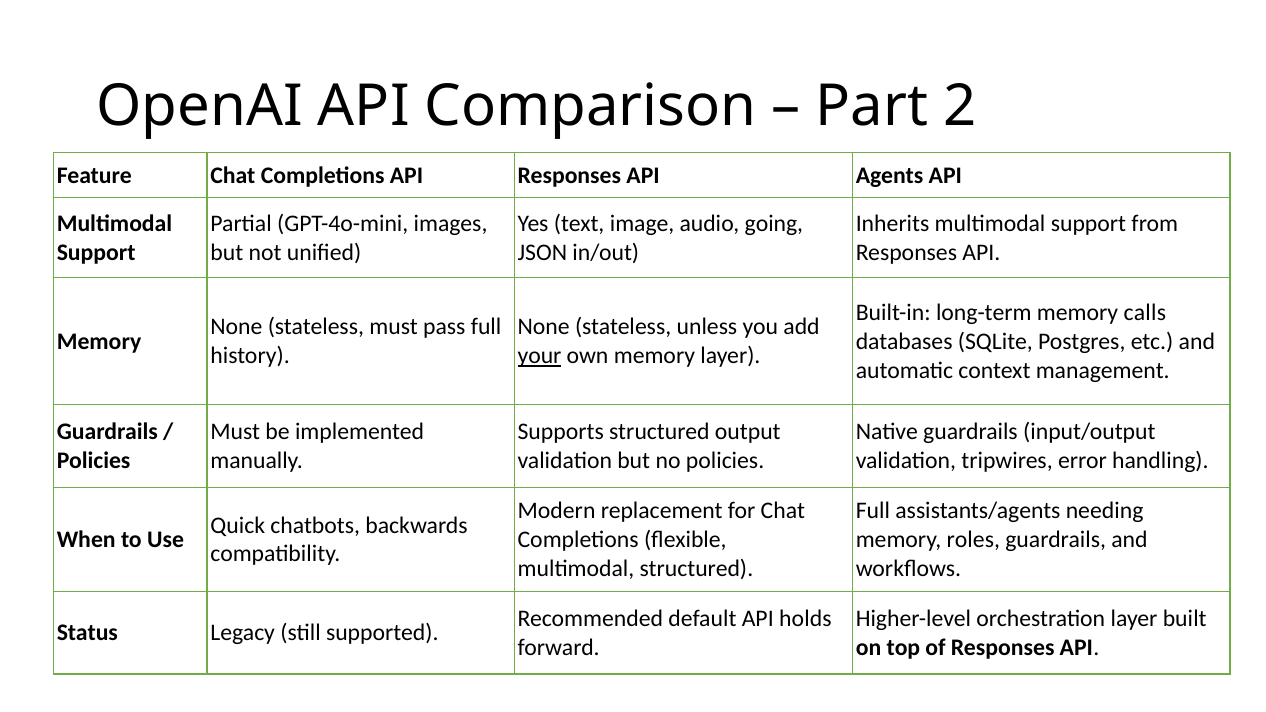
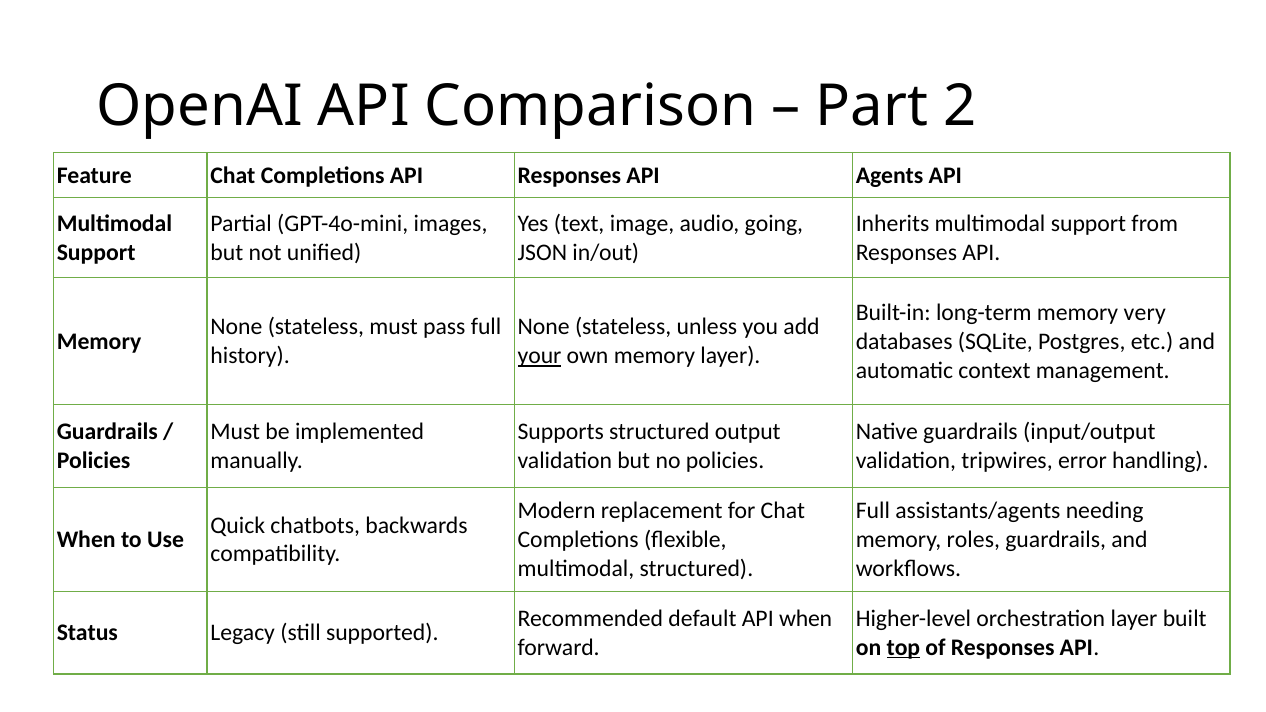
calls: calls -> very (1145, 312)
API holds: holds -> when (806, 618)
top underline: none -> present (903, 647)
